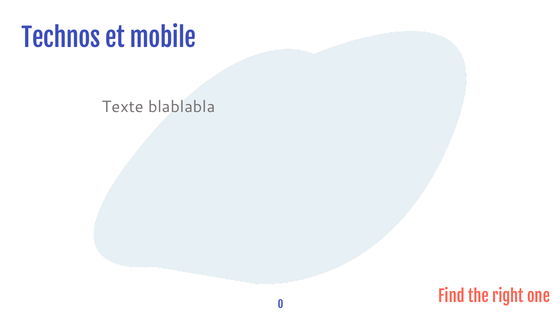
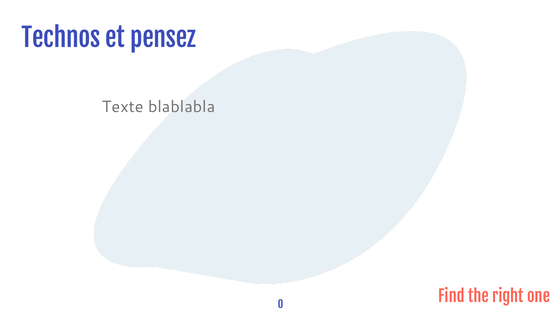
mobile: mobile -> pensez (163, 39)
